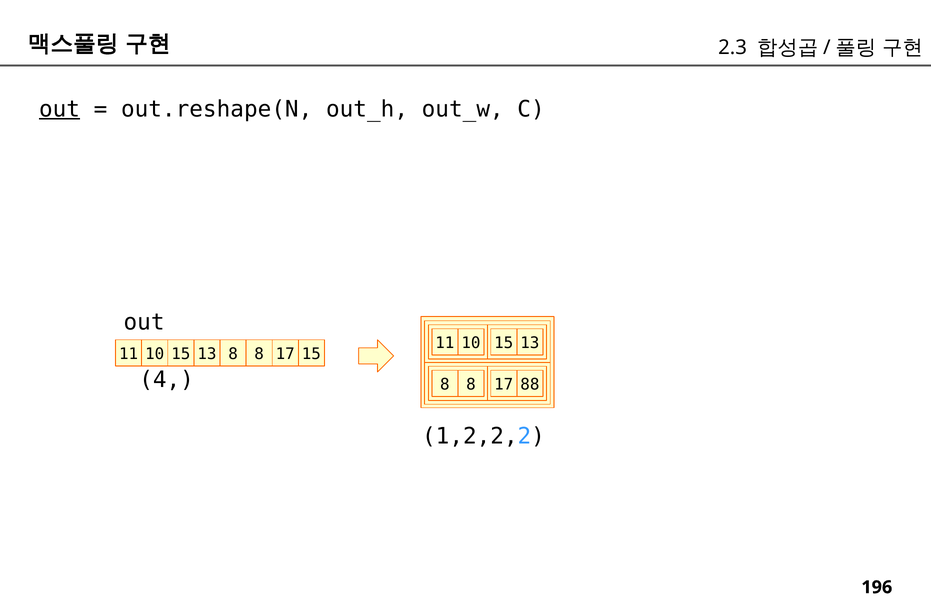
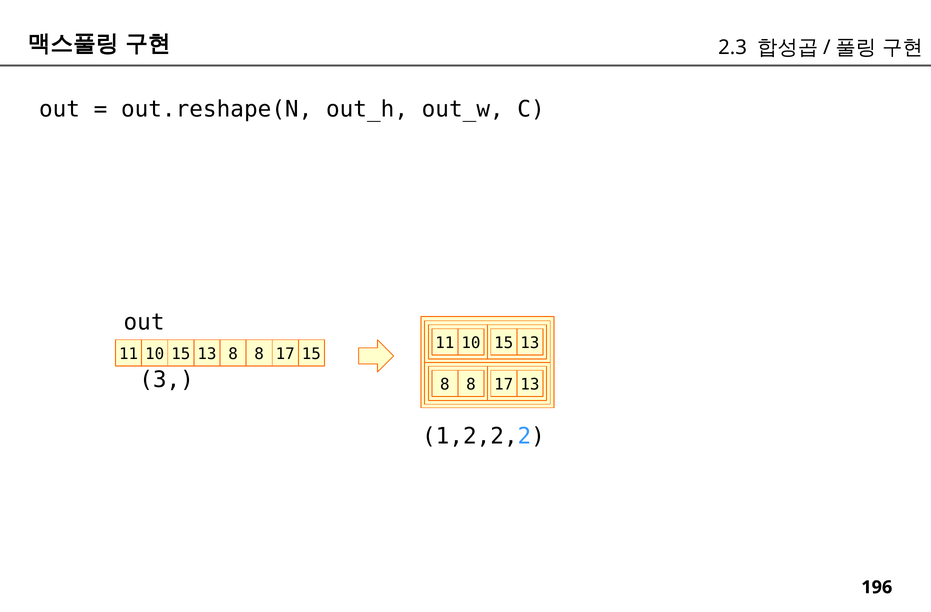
out underline: present -> none (60, 109)
4: 4 -> 3 (167, 380)
17 88: 88 -> 13 (530, 384)
